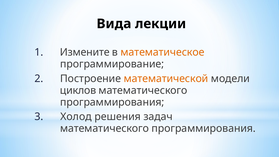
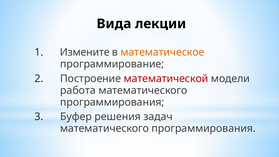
математической colour: orange -> red (166, 79)
циклов: циклов -> работа (78, 90)
Холод: Холод -> Буфер (76, 117)
